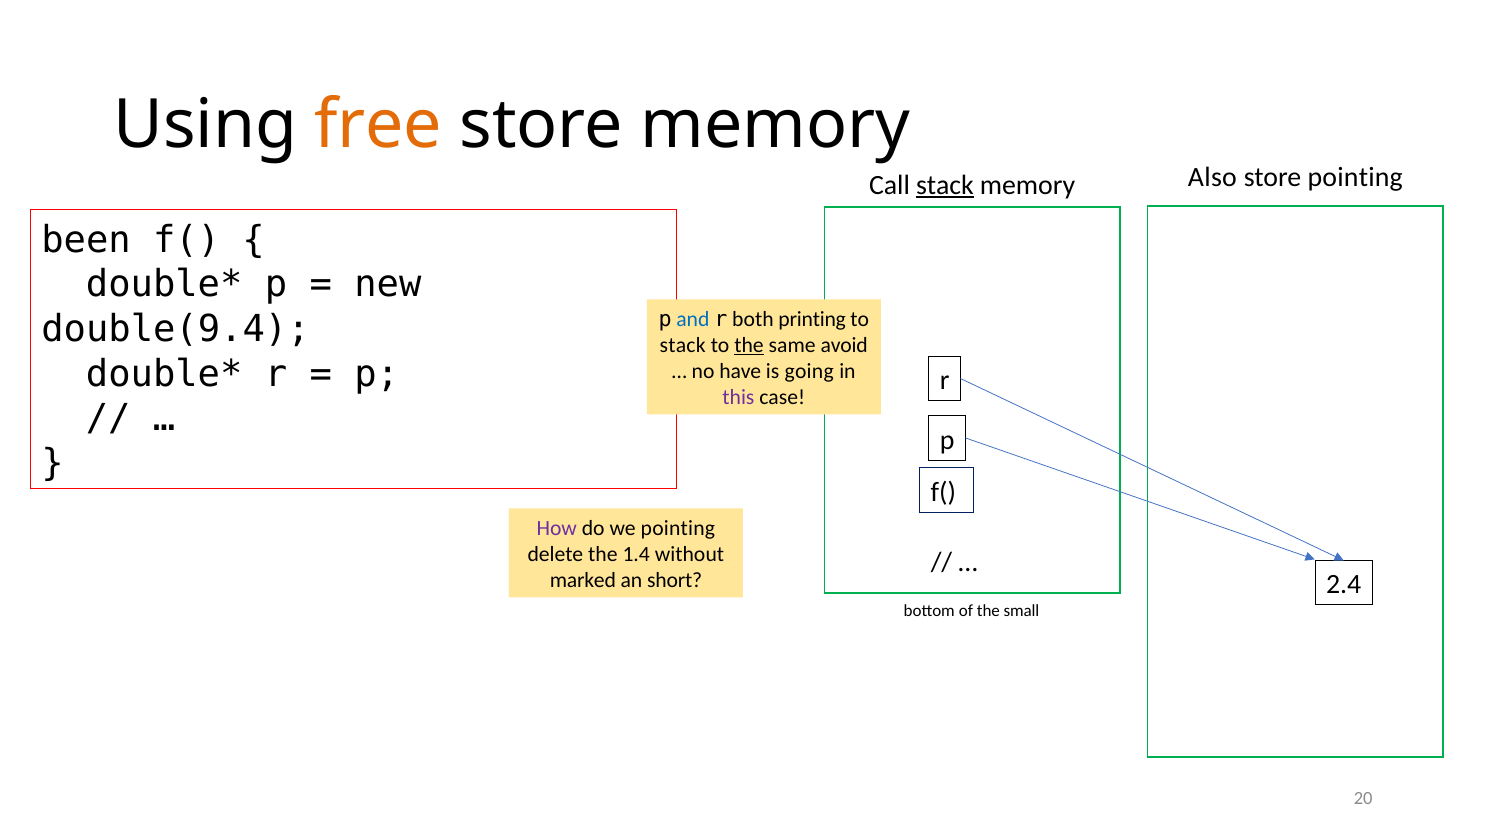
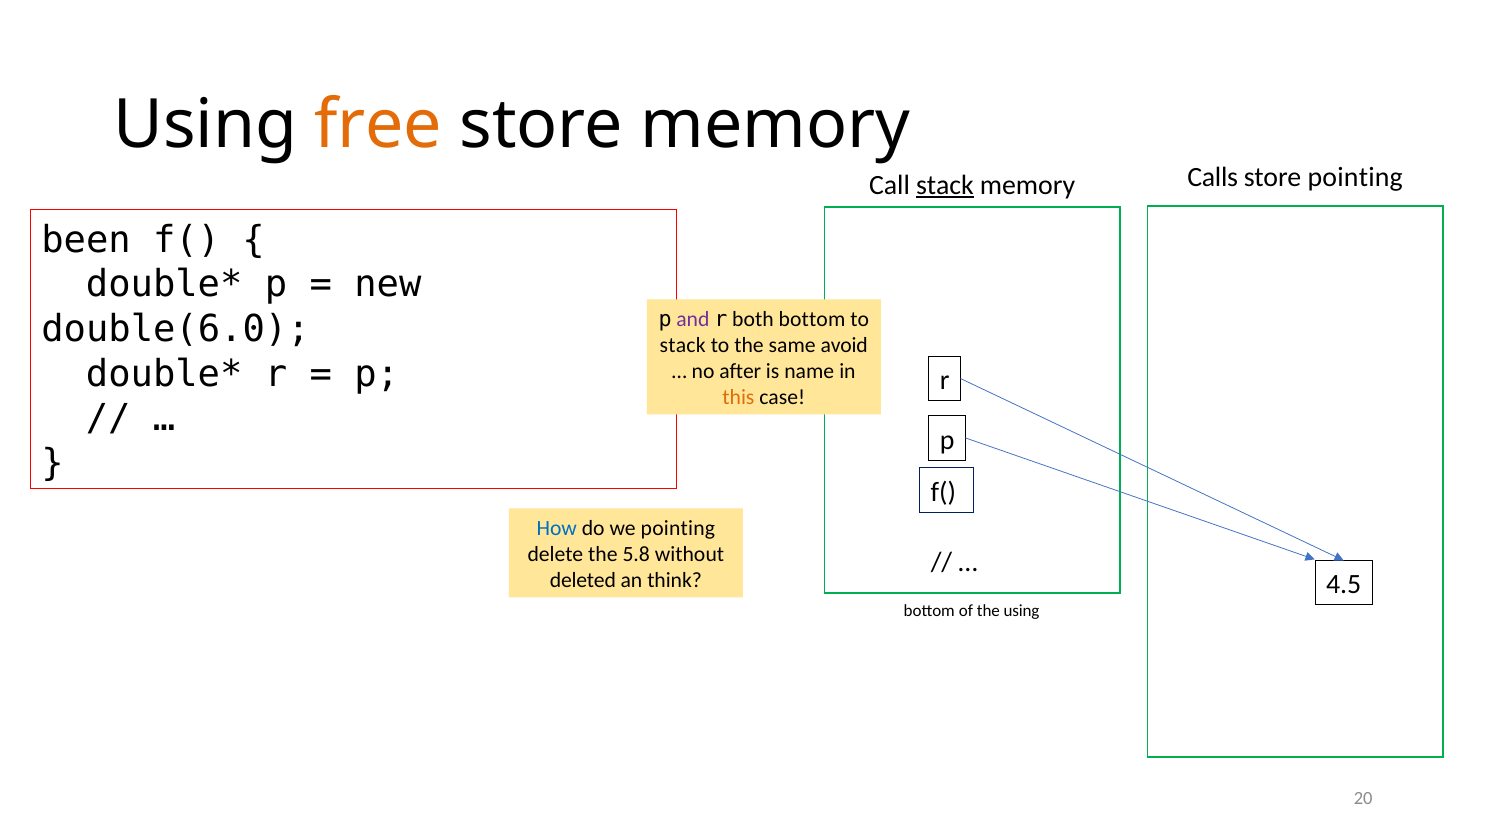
Also: Also -> Calls (1213, 177)
and colour: blue -> purple (693, 319)
both printing: printing -> bottom (812, 319)
double(9.4: double(9.4 -> double(6.0 (175, 329)
the underline: present -> none (749, 345)
have: have -> after (740, 371)
going: going -> name (809, 371)
this colour: purple -> orange (738, 397)
How colour: purple -> blue (557, 528)
1.4: 1.4 -> 5.8 (636, 554)
marked: marked -> deleted (583, 580)
short: short -> think (675, 580)
2.4: 2.4 -> 4.5 (1344, 585)
the small: small -> using (1021, 611)
